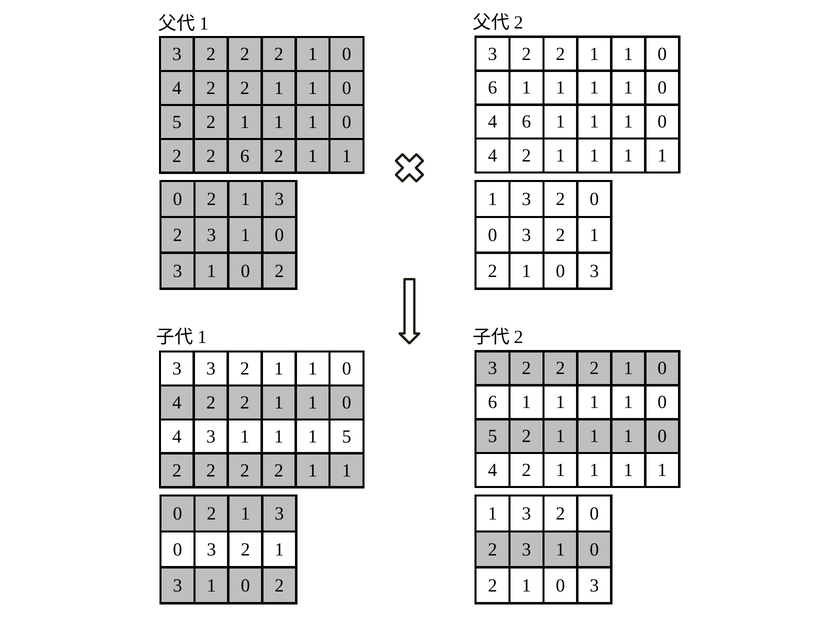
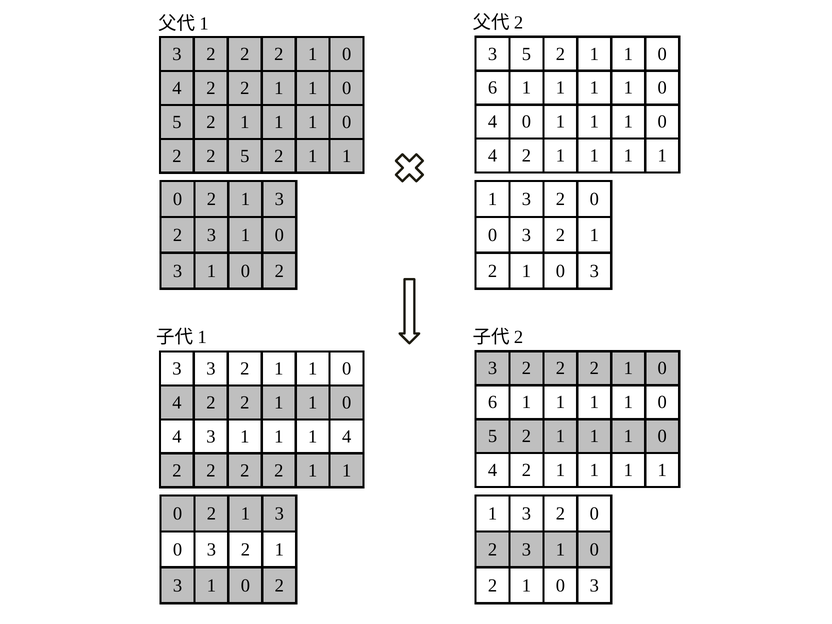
2: 2 -> 5 (526, 54)
4 6: 6 -> 0 (526, 122)
2 6: 6 -> 5 (245, 156)
1 5: 5 -> 4 (347, 437)
